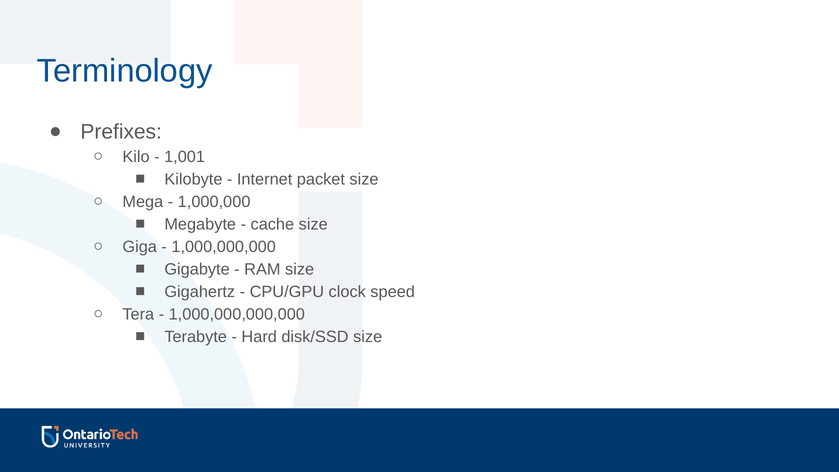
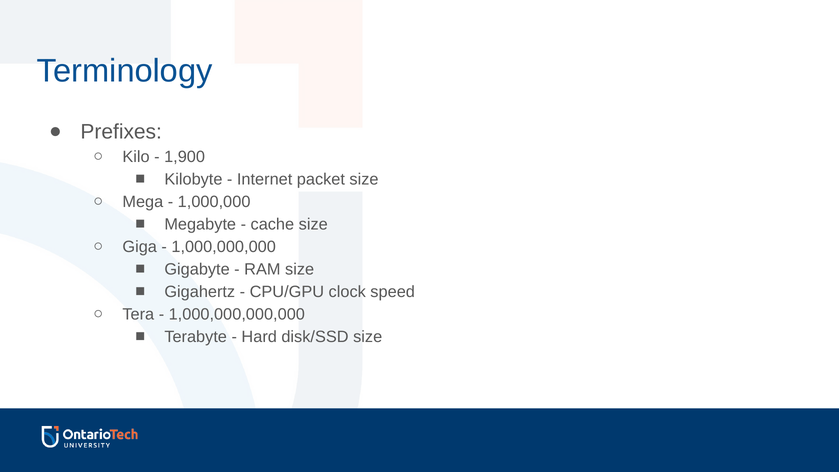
1,001: 1,001 -> 1,900 (185, 157)
